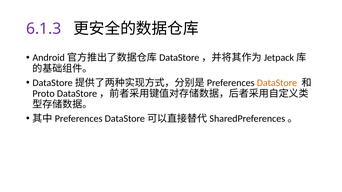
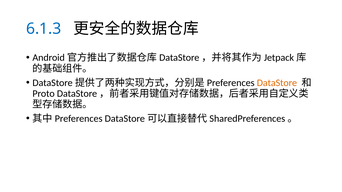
6.1.3 colour: purple -> blue (44, 29)
